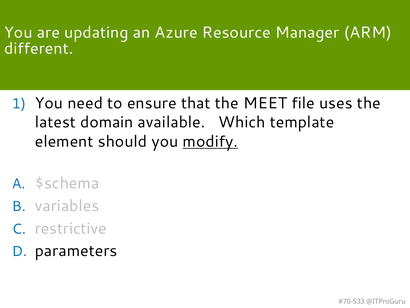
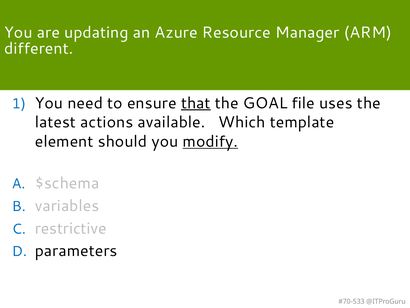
that underline: none -> present (196, 103)
MEET: MEET -> GOAL (265, 103)
domain: domain -> actions (107, 122)
